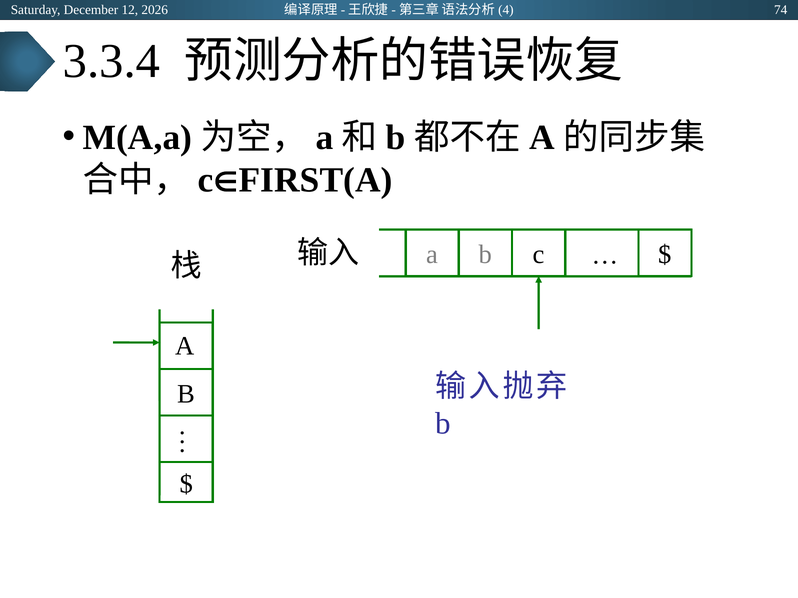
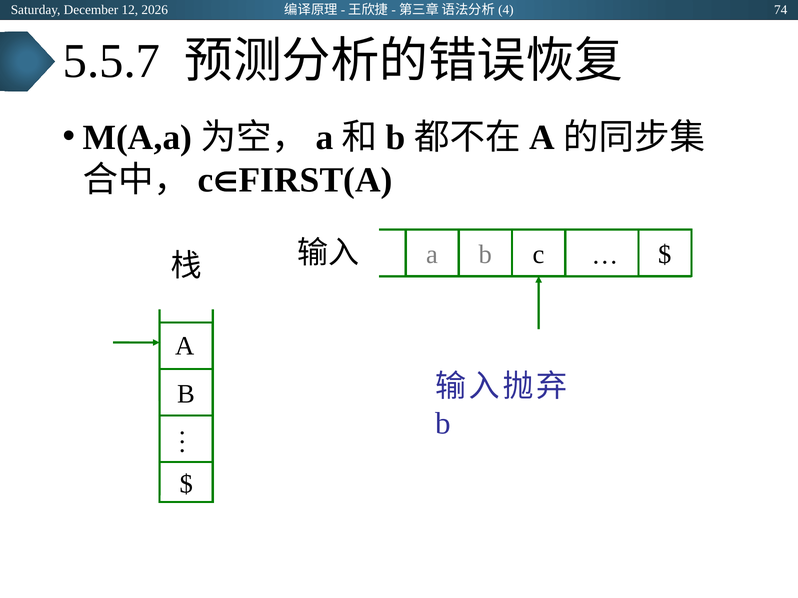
3.3.4: 3.3.4 -> 5.5.7 (112, 61)
